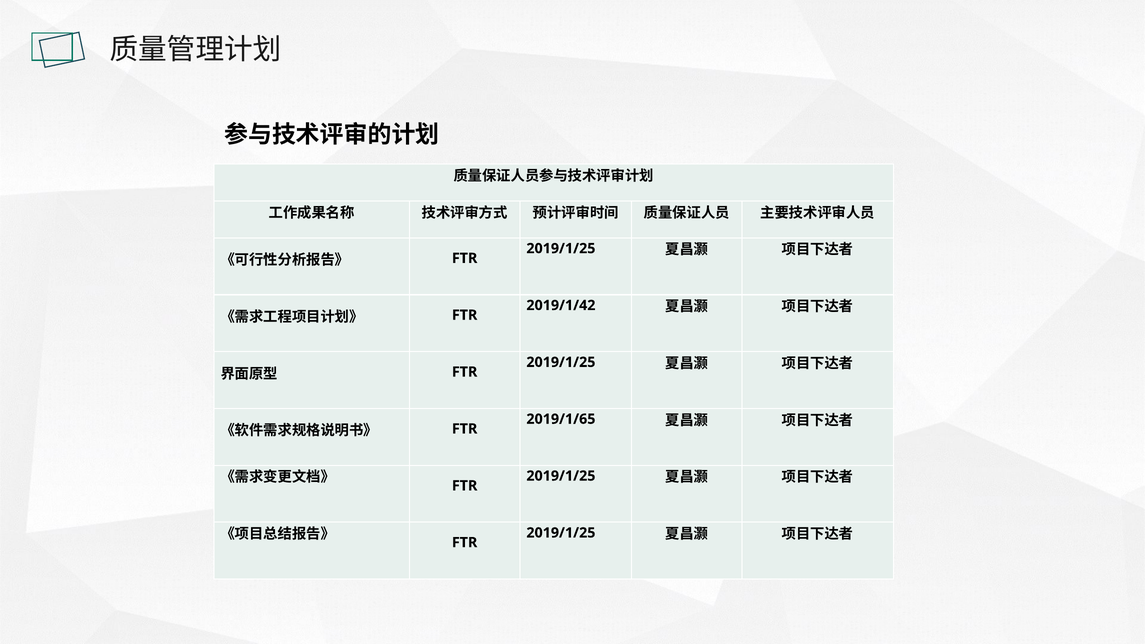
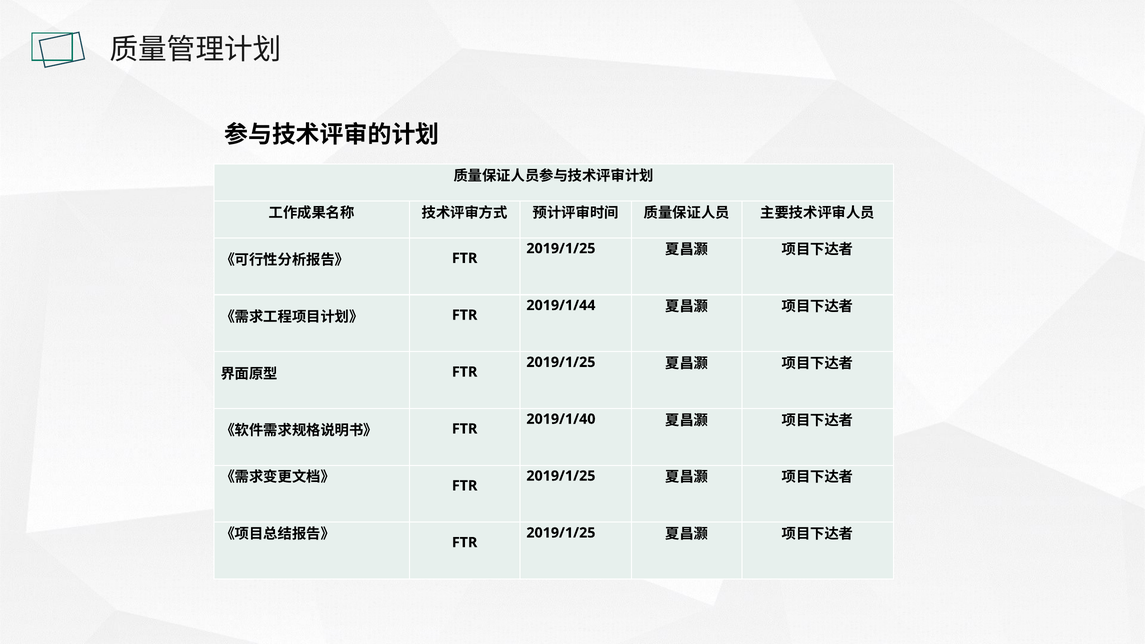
2019/1/42: 2019/1/42 -> 2019/1/44 (561, 305)
2019/1/65: 2019/1/65 -> 2019/1/40 (561, 419)
